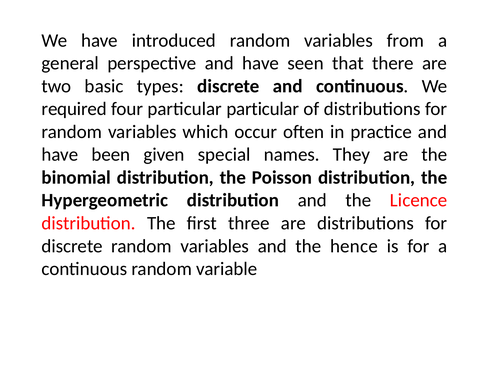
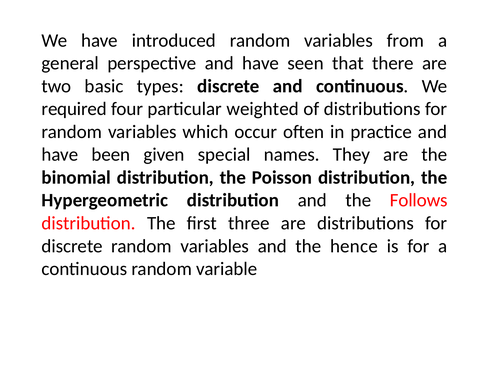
particular particular: particular -> weighted (263, 109)
Licence: Licence -> Follows (419, 200)
